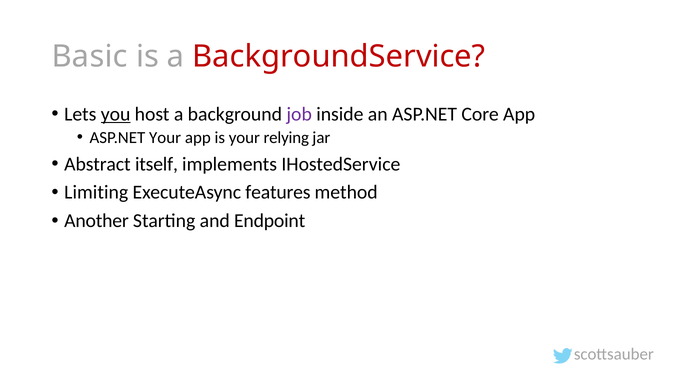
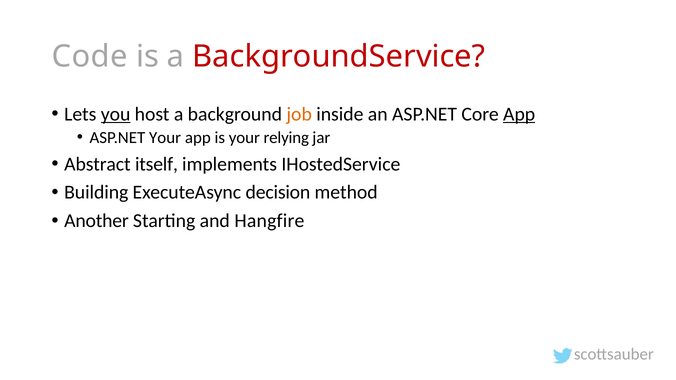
Basic: Basic -> Code (90, 57)
job colour: purple -> orange (299, 114)
App underline: none -> present (519, 114)
Limiting: Limiting -> Building (96, 193)
features: features -> decision (278, 193)
Endpoint: Endpoint -> Hangfire (269, 221)
